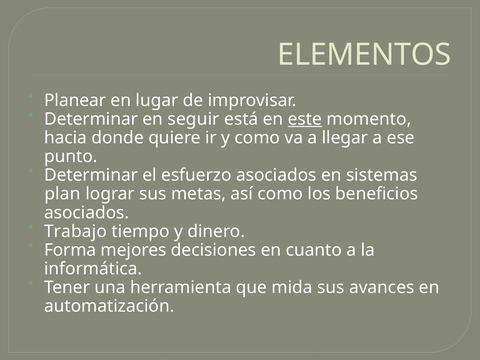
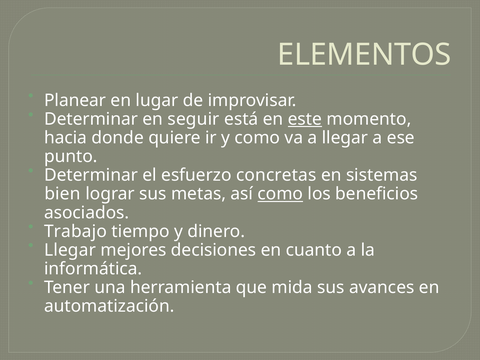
esfuerzo asociados: asociados -> concretas (276, 175)
plan: plan -> bien (62, 194)
como underline: none -> present (280, 194)
Forma: Forma -> Llegar (70, 250)
